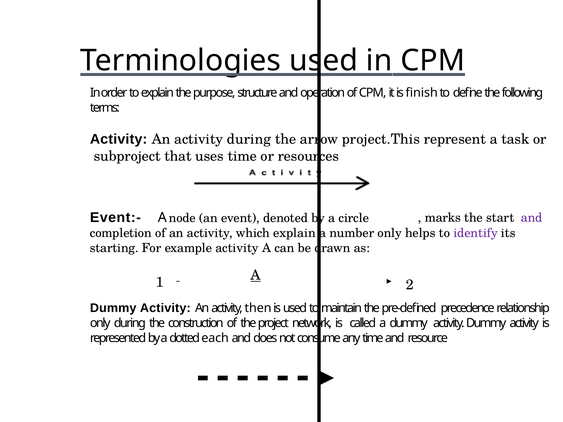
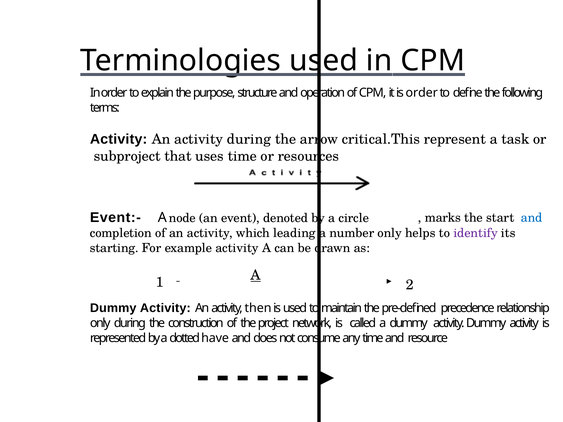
is finish: finish -> order (422, 93)
project.This: project.This -> critical.This (381, 139)
and colour: purple -> blue (532, 218)
which explain: explain -> leading (294, 233)
each: each -> have (215, 338)
